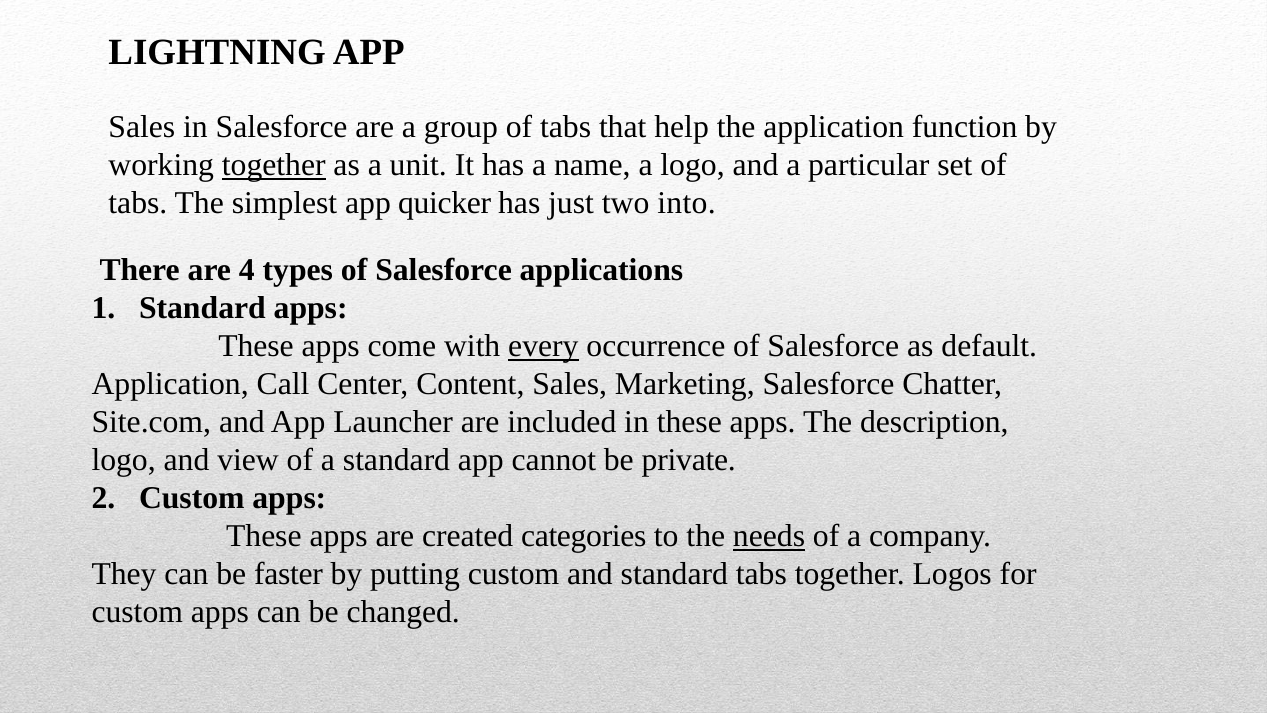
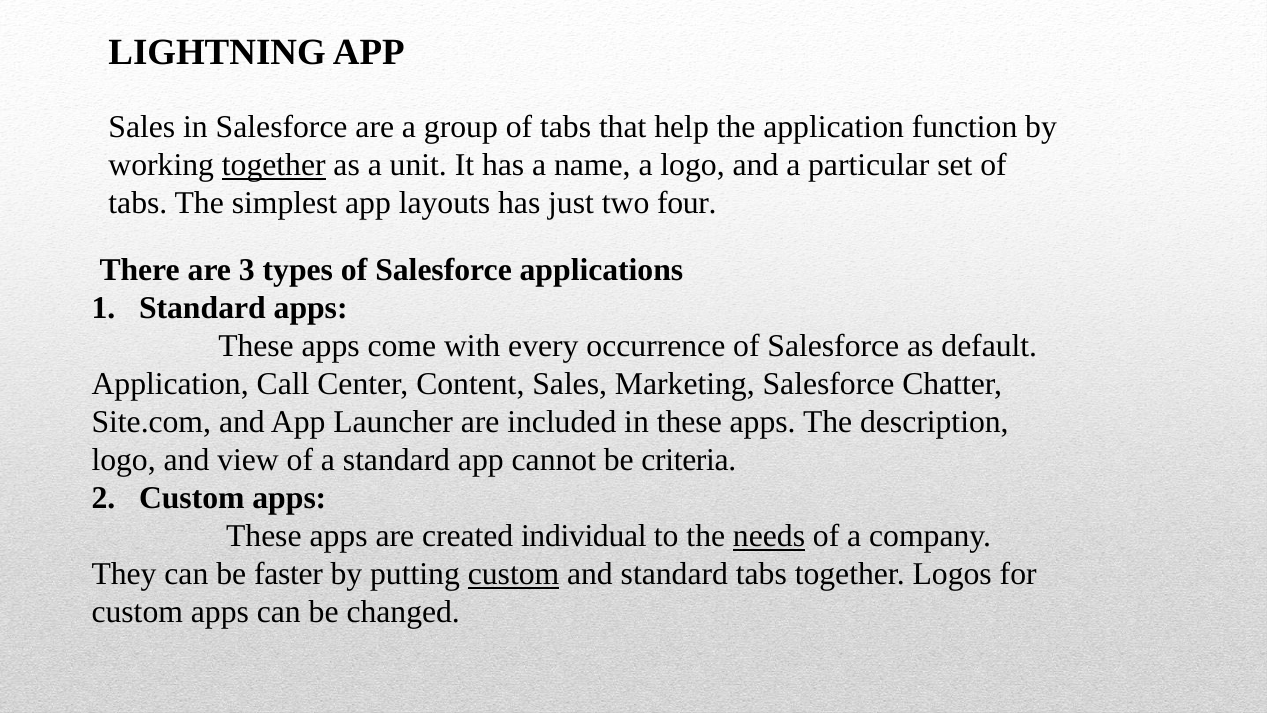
quicker: quicker -> layouts (444, 203)
into: into -> four (687, 203)
4: 4 -> 3 (247, 270)
every underline: present -> none (543, 346)
private: private -> criteria (689, 460)
categories: categories -> individual (584, 536)
custom underline: none -> present (514, 574)
